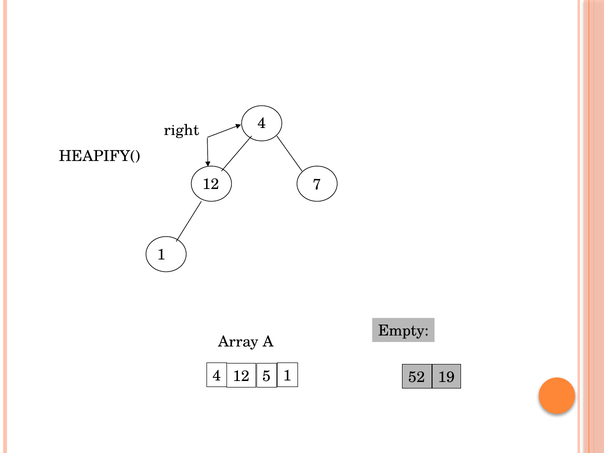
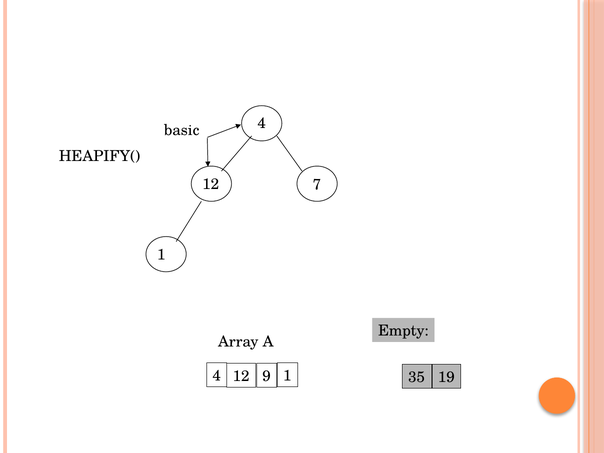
right: right -> basic (182, 130)
5: 5 -> 9 (267, 376)
52: 52 -> 35 (417, 377)
